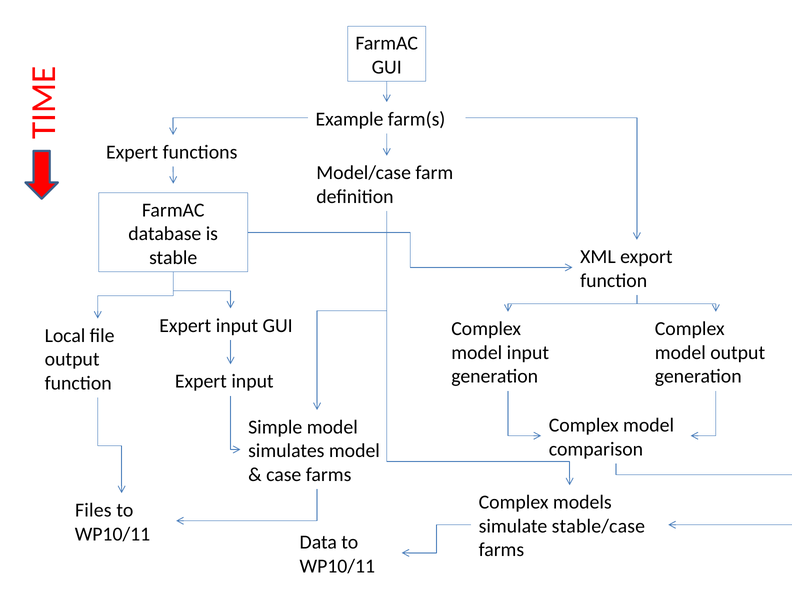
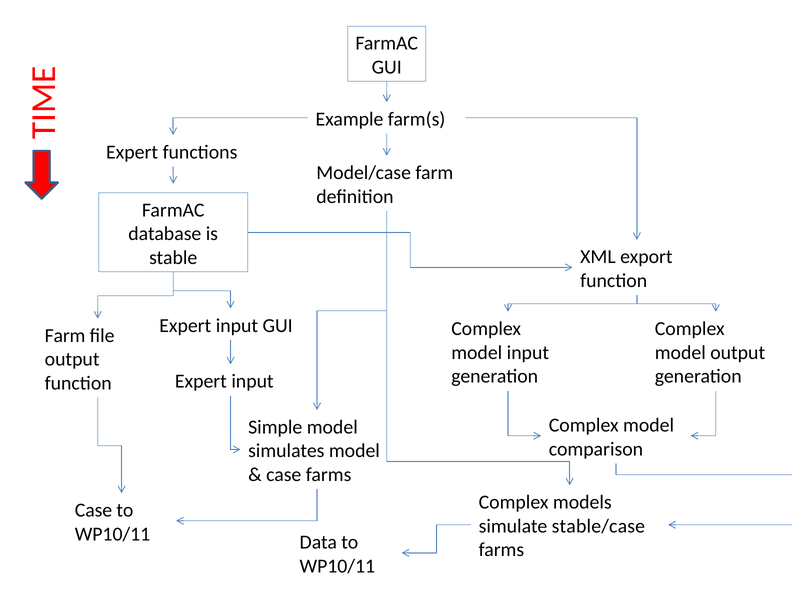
Local: Local -> Farm (65, 336)
Files: Files -> Case (93, 510)
